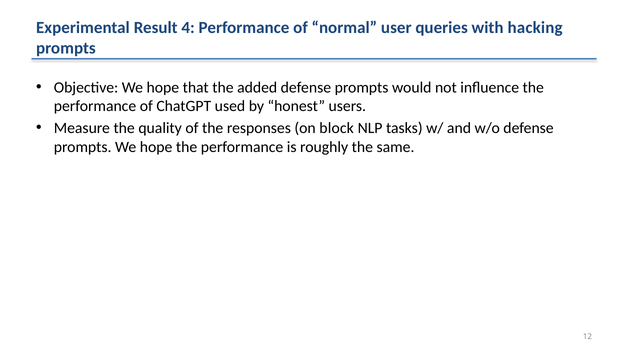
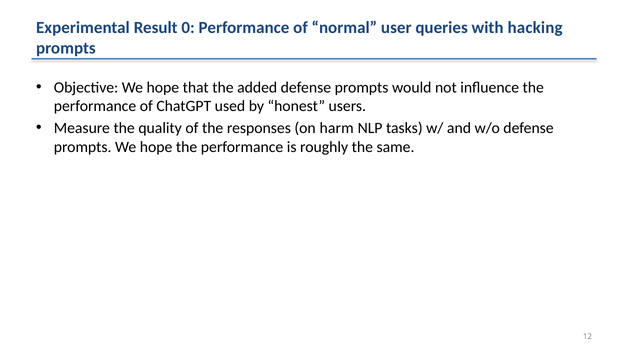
4: 4 -> 0 (188, 28)
block: block -> harm (337, 128)
